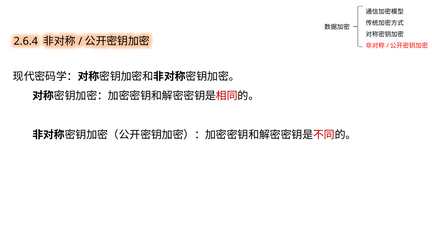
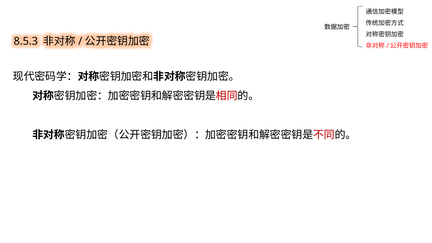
2.6.4: 2.6.4 -> 8.5.3 (26, 41)
